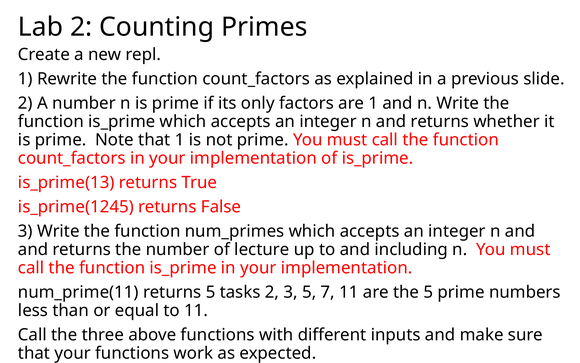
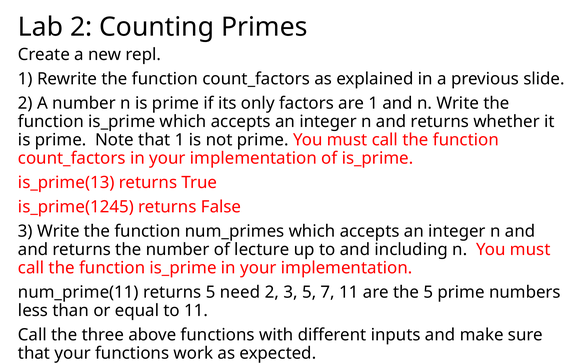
tasks: tasks -> need (240, 292)
